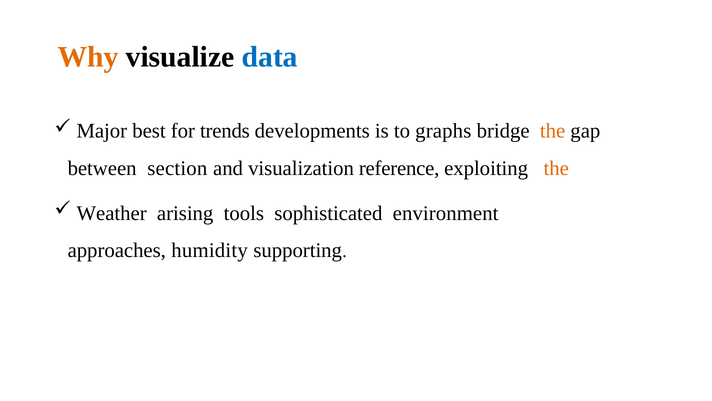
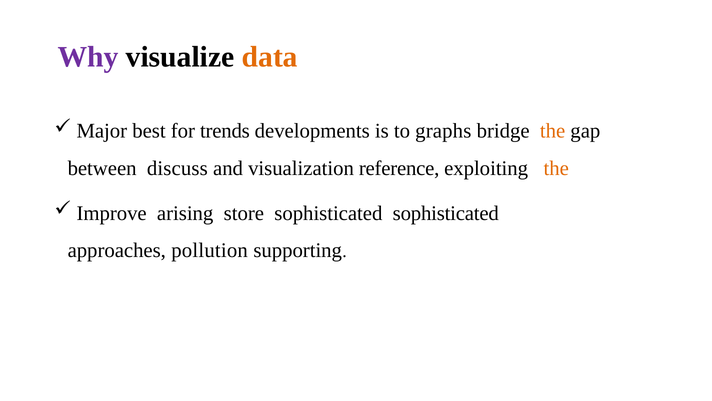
Why colour: orange -> purple (88, 57)
data colour: blue -> orange (270, 57)
section: section -> discuss (177, 168)
Weather: Weather -> Improve (112, 213)
tools: tools -> store (244, 213)
sophisticated environment: environment -> sophisticated (446, 213)
humidity: humidity -> pollution (210, 250)
